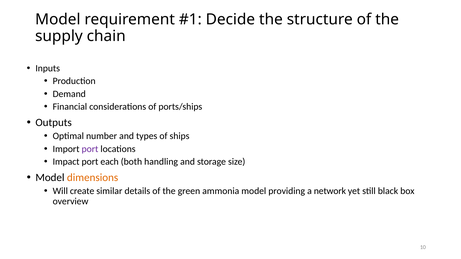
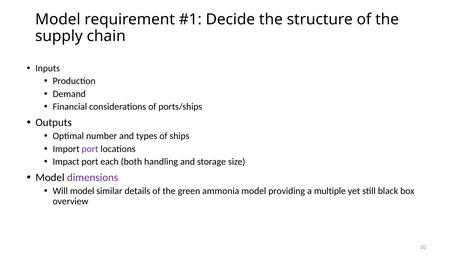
dimensions colour: orange -> purple (93, 178)
Will create: create -> model (82, 191)
network: network -> multiple (330, 191)
